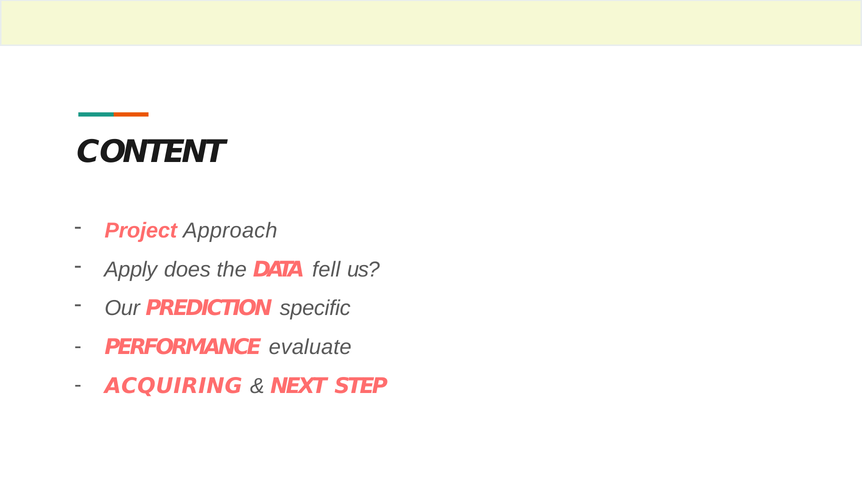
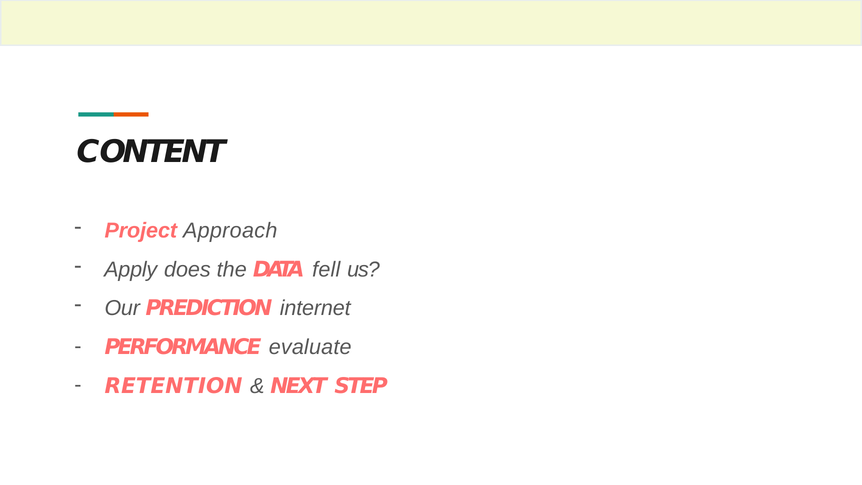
specific: specific -> internet (315, 308)
ACQUIRING: ACQUIRING -> RETENTION (173, 386)
